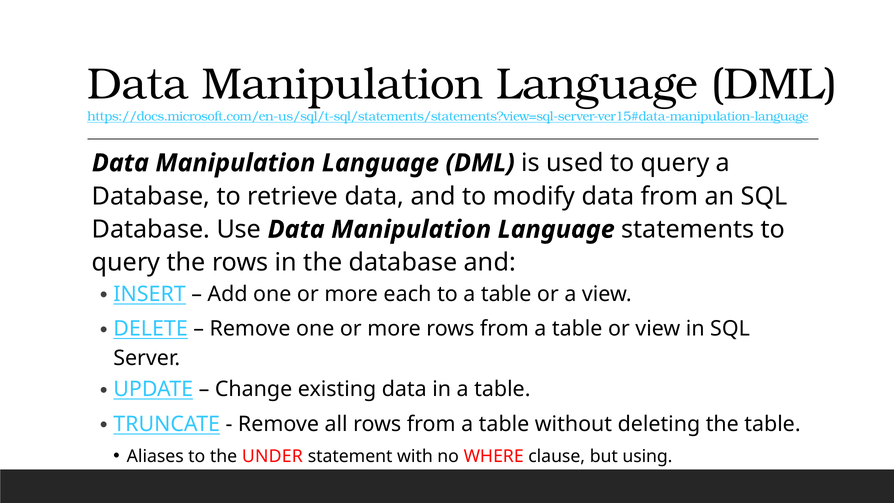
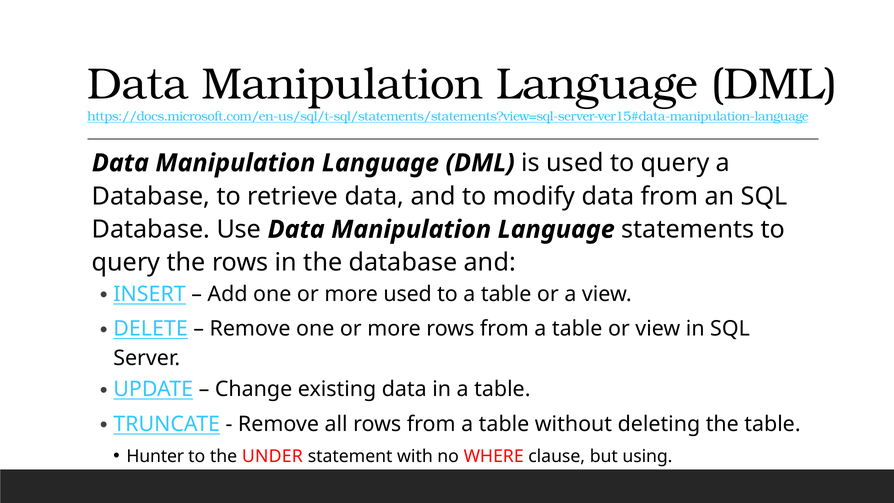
more each: each -> used (408, 294)
Aliases: Aliases -> Hunter (155, 456)
